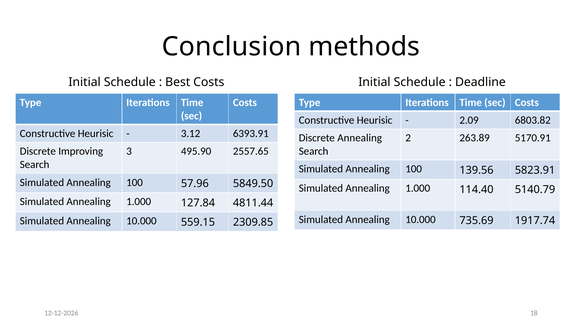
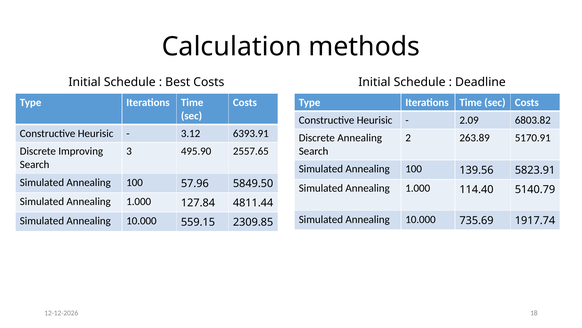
Conclusion: Conclusion -> Calculation (232, 47)
